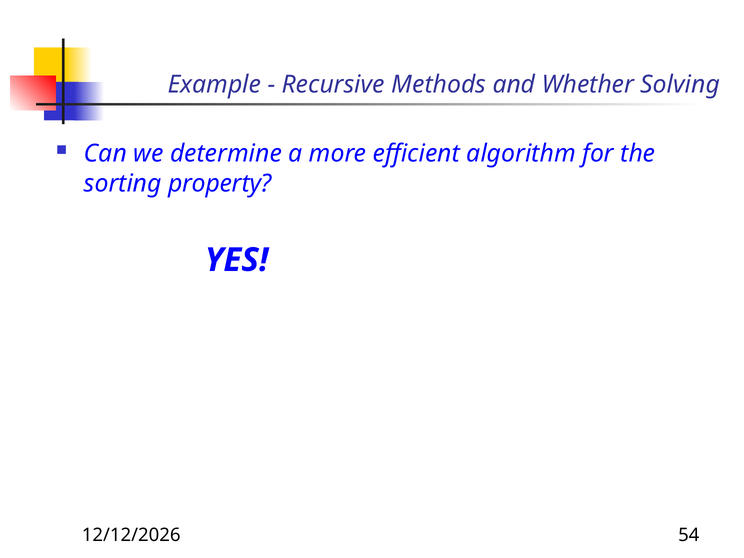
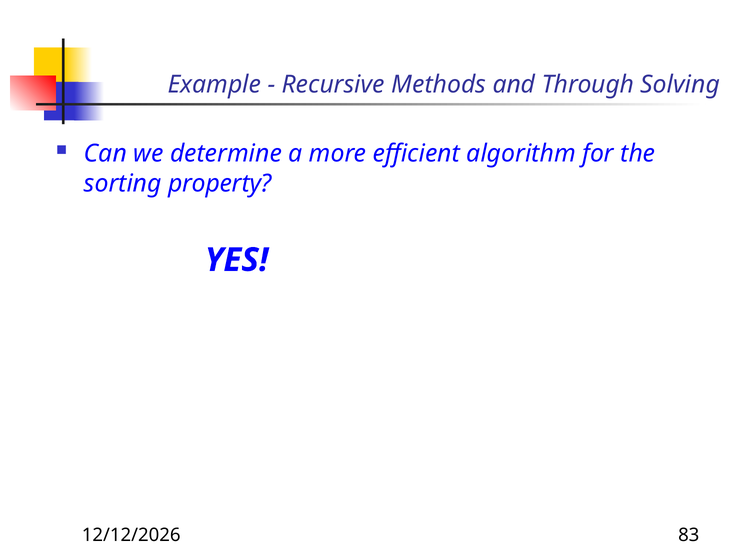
Whether: Whether -> Through (588, 84)
54: 54 -> 83 (689, 535)
